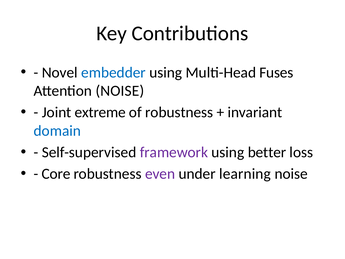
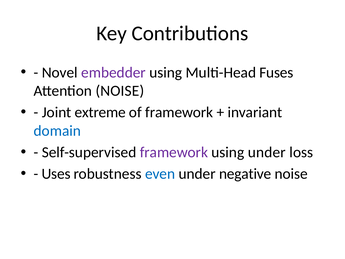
embedder colour: blue -> purple (113, 72)
of robustness: robustness -> framework (179, 112)
using better: better -> under (267, 152)
Core: Core -> Uses (56, 174)
even colour: purple -> blue (160, 174)
learning: learning -> negative (245, 174)
